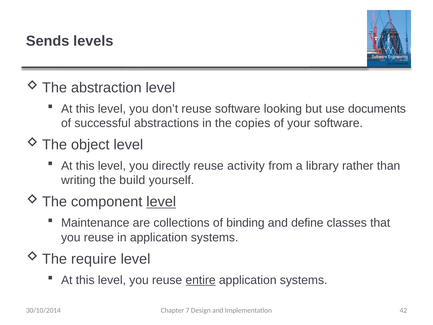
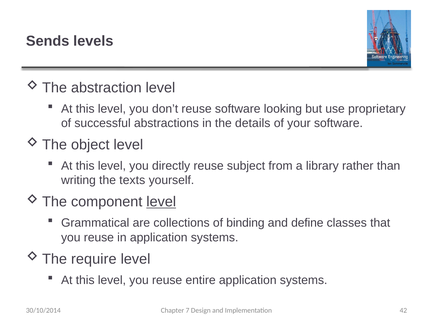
documents: documents -> proprietary (377, 109)
copies: copies -> details (253, 123)
activity: activity -> subject (246, 166)
build: build -> texts (132, 180)
Maintenance: Maintenance -> Grammatical (95, 223)
entire underline: present -> none (201, 280)
